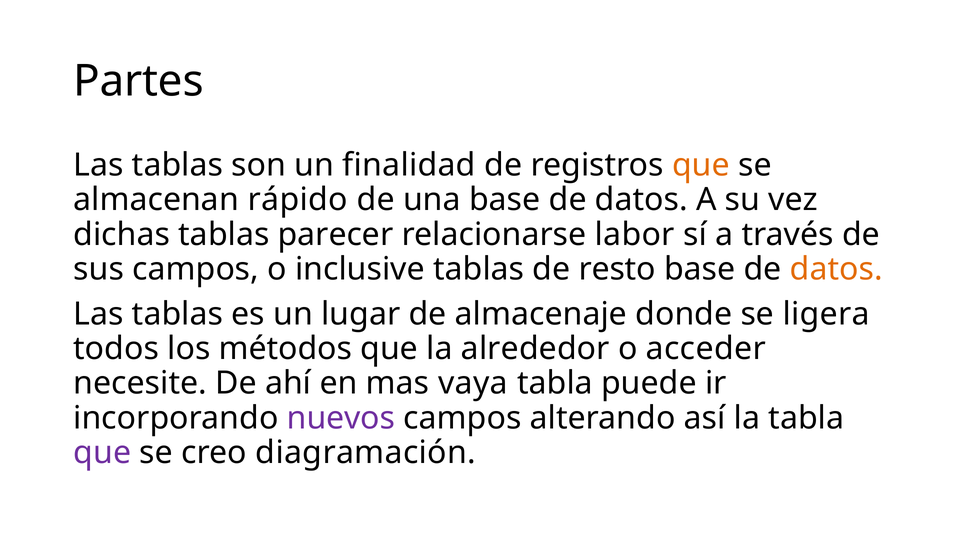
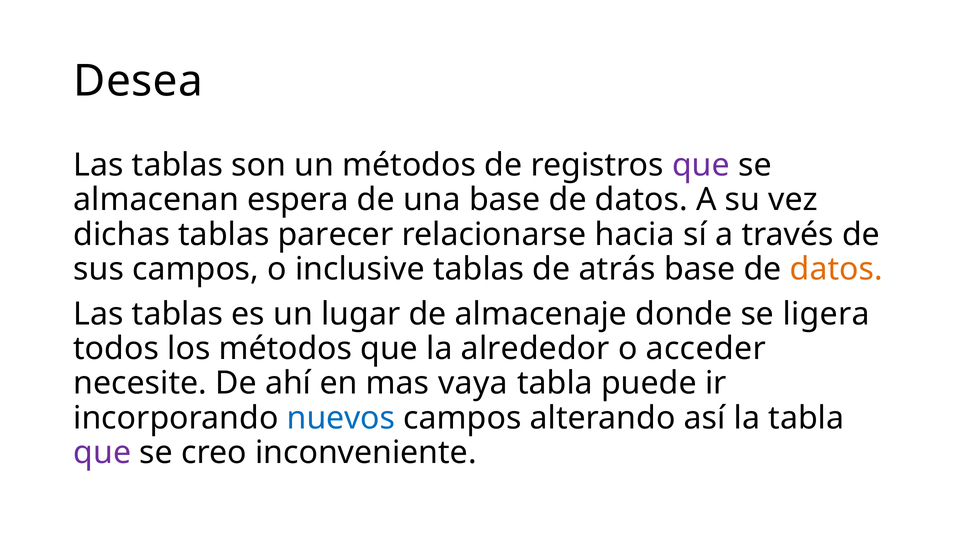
Partes: Partes -> Desea (138, 81)
un finalidad: finalidad -> métodos (409, 165)
que colour: orange -> purple (701, 165)
rápido: rápido -> espera (298, 200)
labor: labor -> hacia (635, 234)
resto: resto -> atrás (617, 269)
nuevos colour: purple -> blue (341, 418)
diagramación: diagramación -> inconveniente (366, 453)
